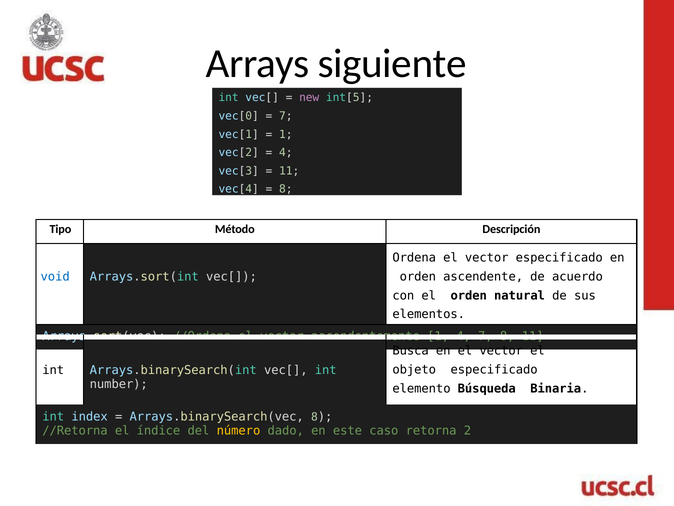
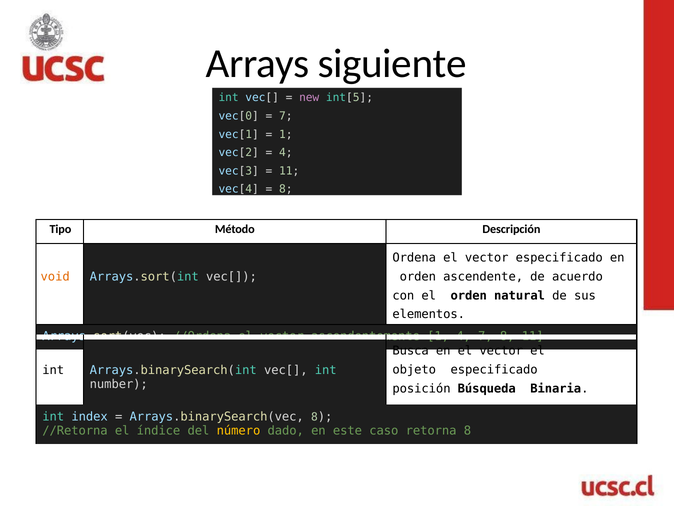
void colour: blue -> orange (55, 277)
elemento: elemento -> posición (422, 388)
retorna 2: 2 -> 8 (467, 430)
